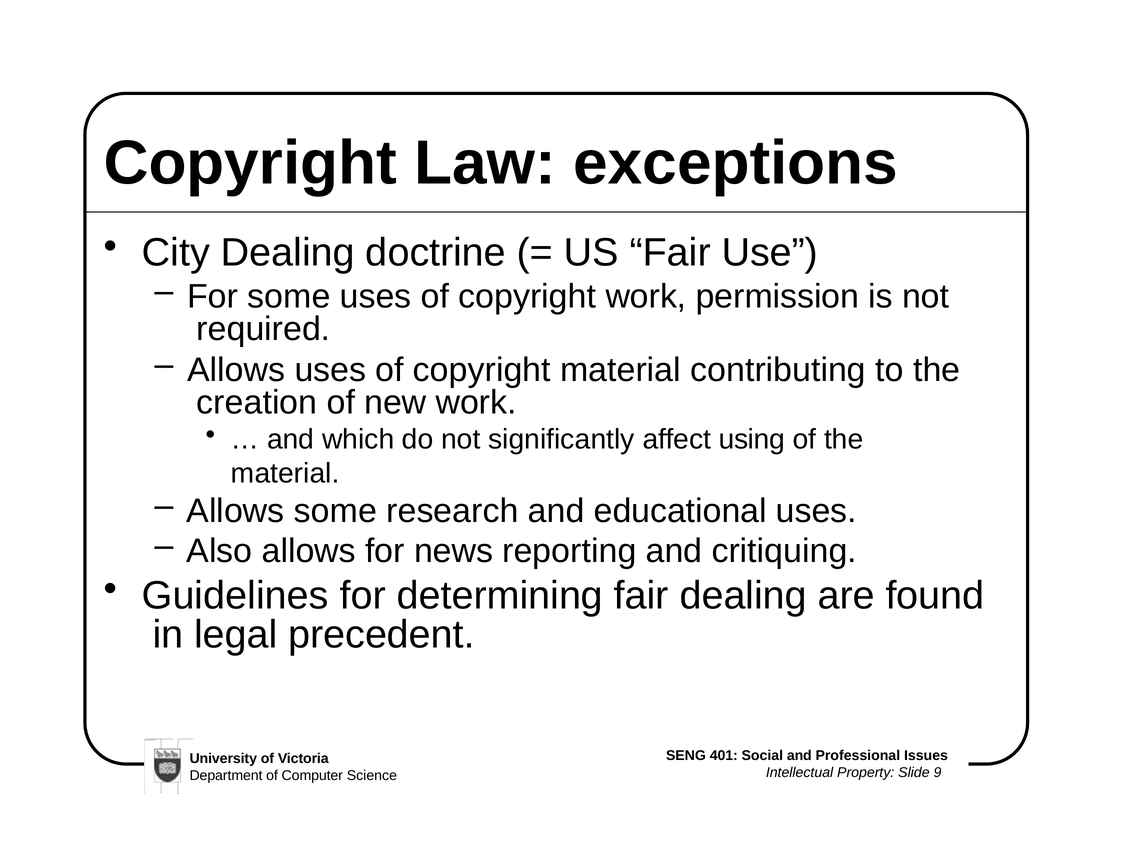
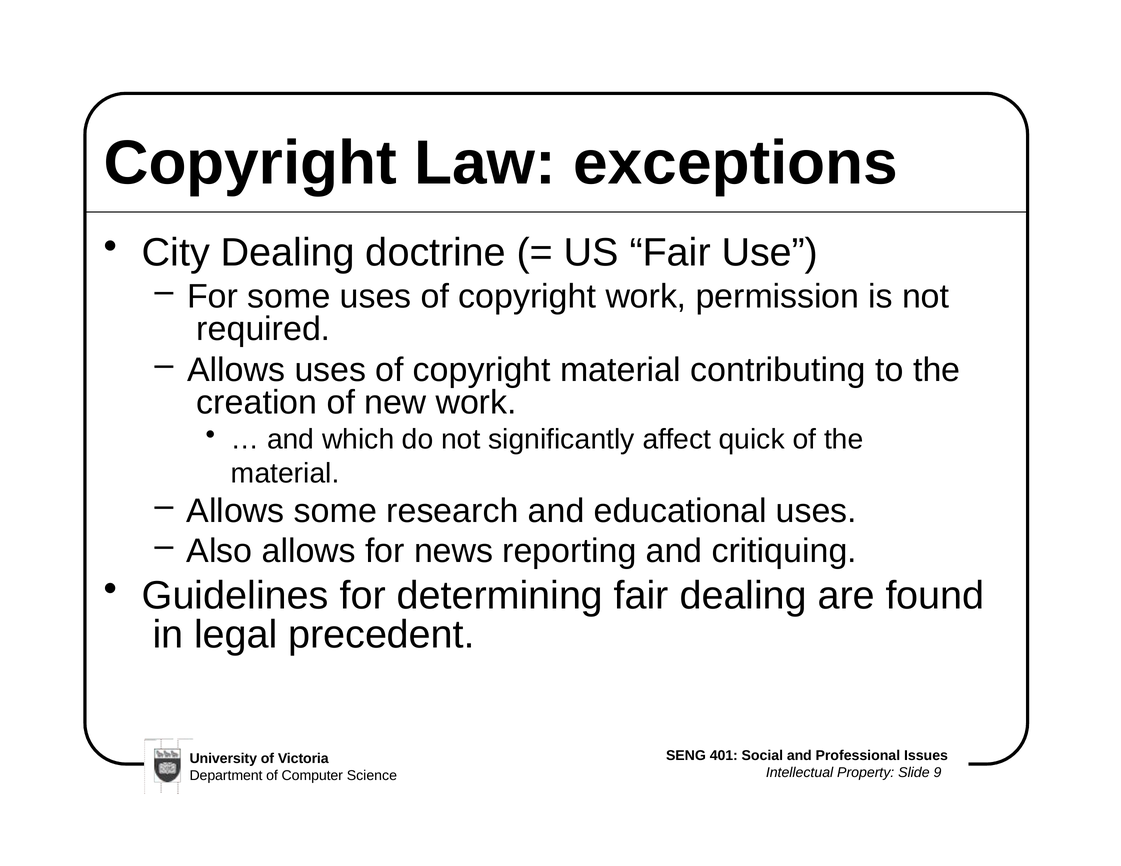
using: using -> quick (752, 440)
